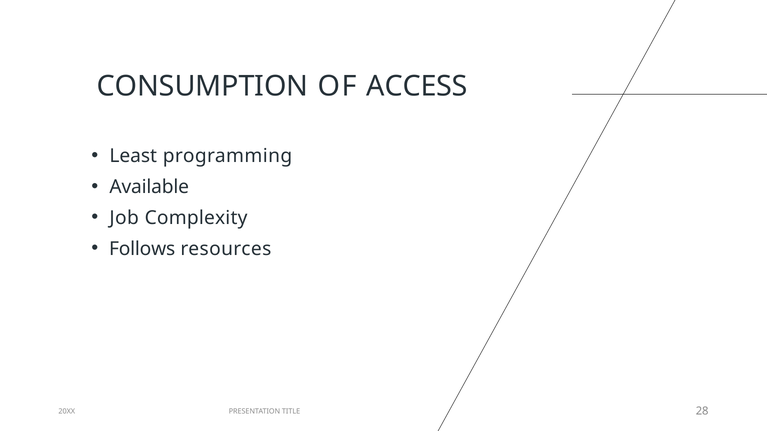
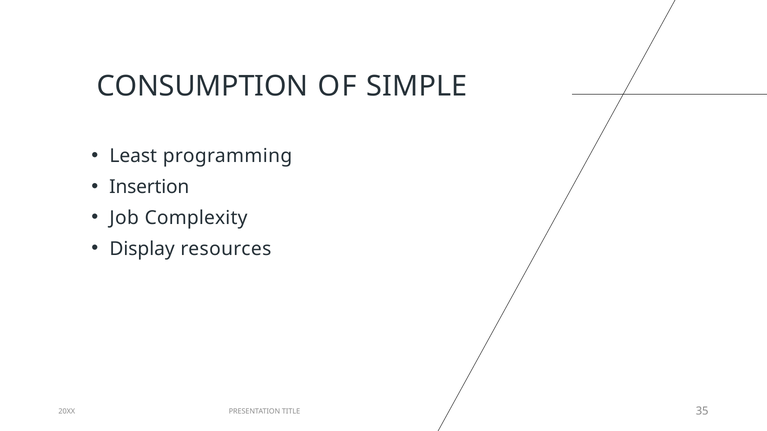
ACCESS: ACCESS -> SIMPLE (417, 87)
Available: Available -> Insertion (149, 187)
Follows: Follows -> Display (142, 249)
28: 28 -> 35 (702, 411)
